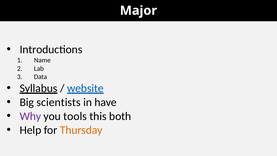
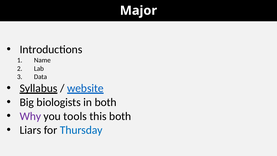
scientists: scientists -> biologists (59, 102)
in have: have -> both (106, 102)
Help: Help -> Liars (30, 130)
Thursday colour: orange -> blue (81, 130)
